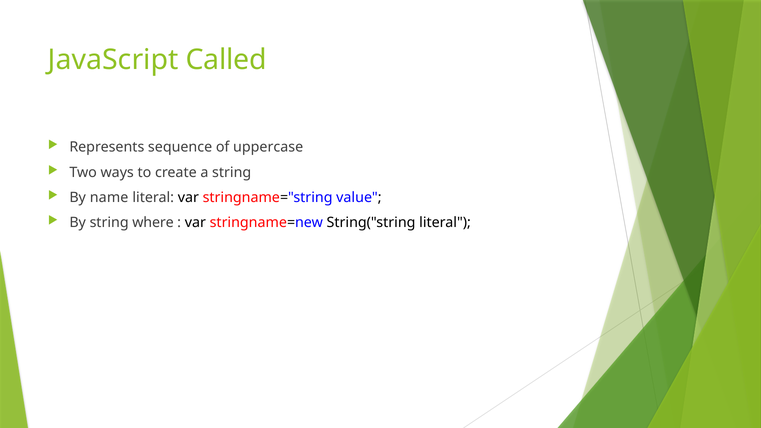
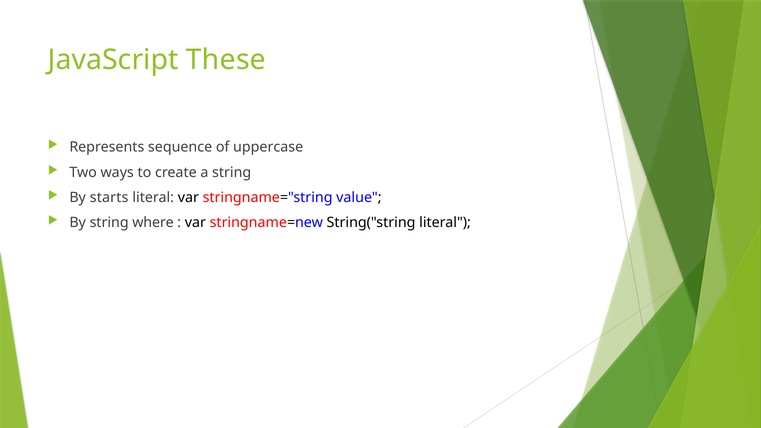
Called: Called -> These (226, 60)
name: name -> starts (109, 197)
